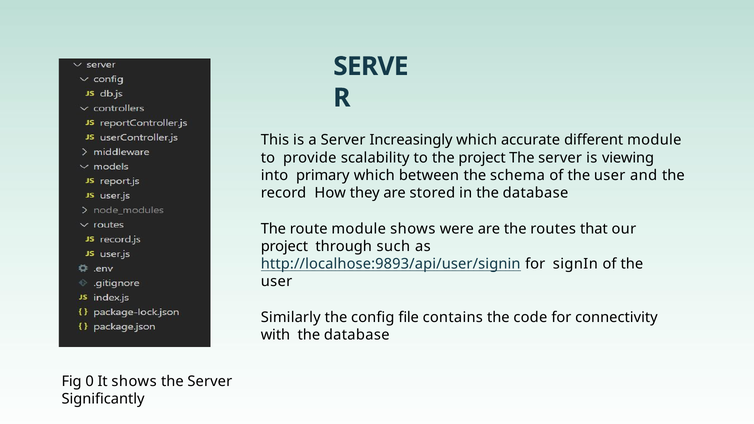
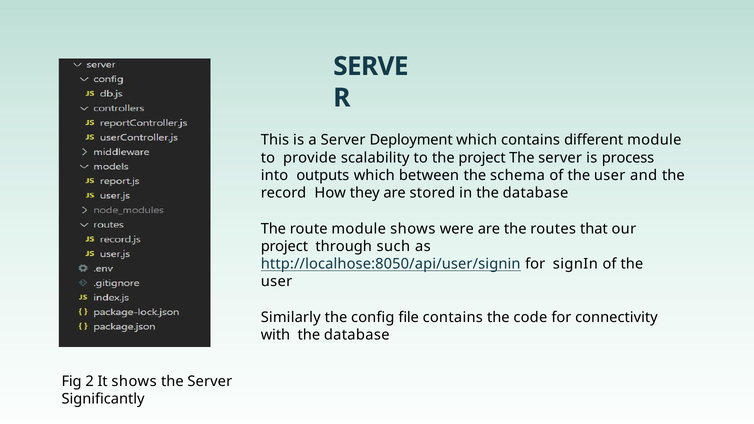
Increasingly: Increasingly -> Deployment (411, 140)
which accurate: accurate -> contains (530, 140)
viewing: viewing -> process (628, 158)
primary: primary -> outputs (323, 175)
http://localhose:9893/api/user/signin: http://localhose:9893/api/user/signin -> http://localhose:8050/api/user/signin (391, 264)
0: 0 -> 2 (90, 382)
